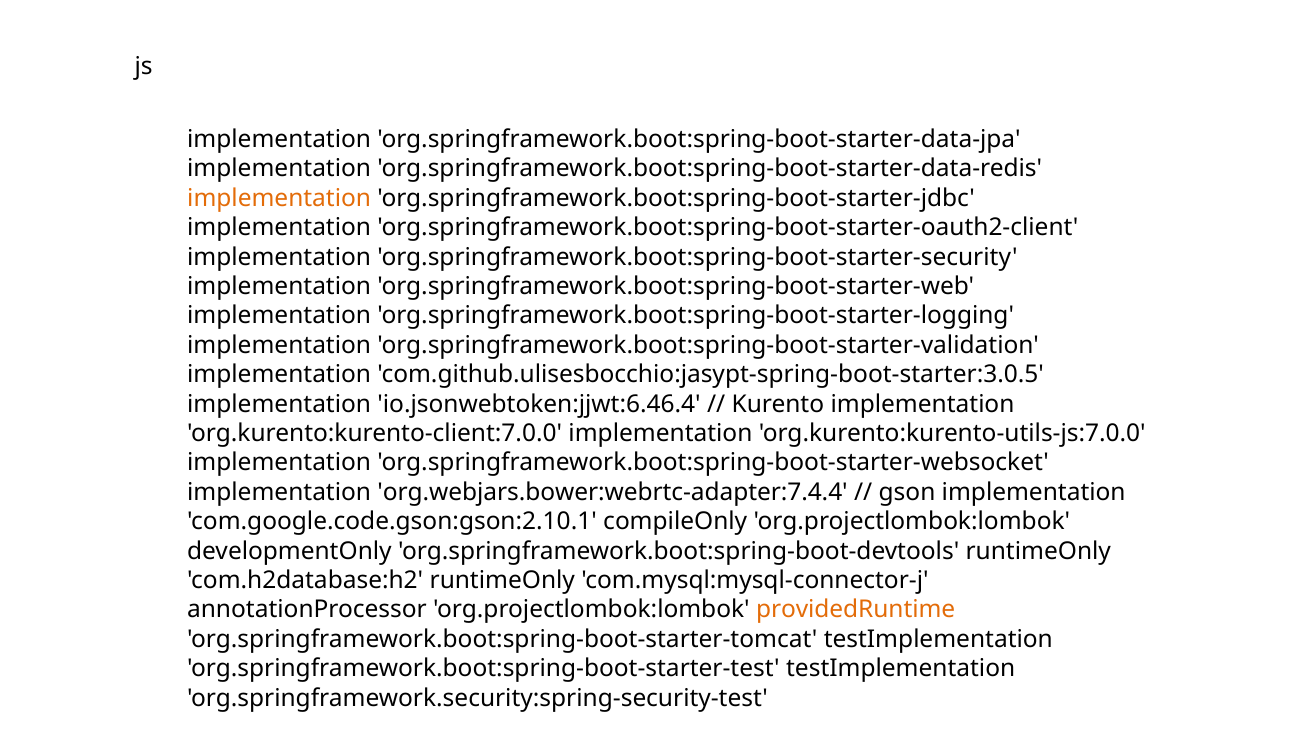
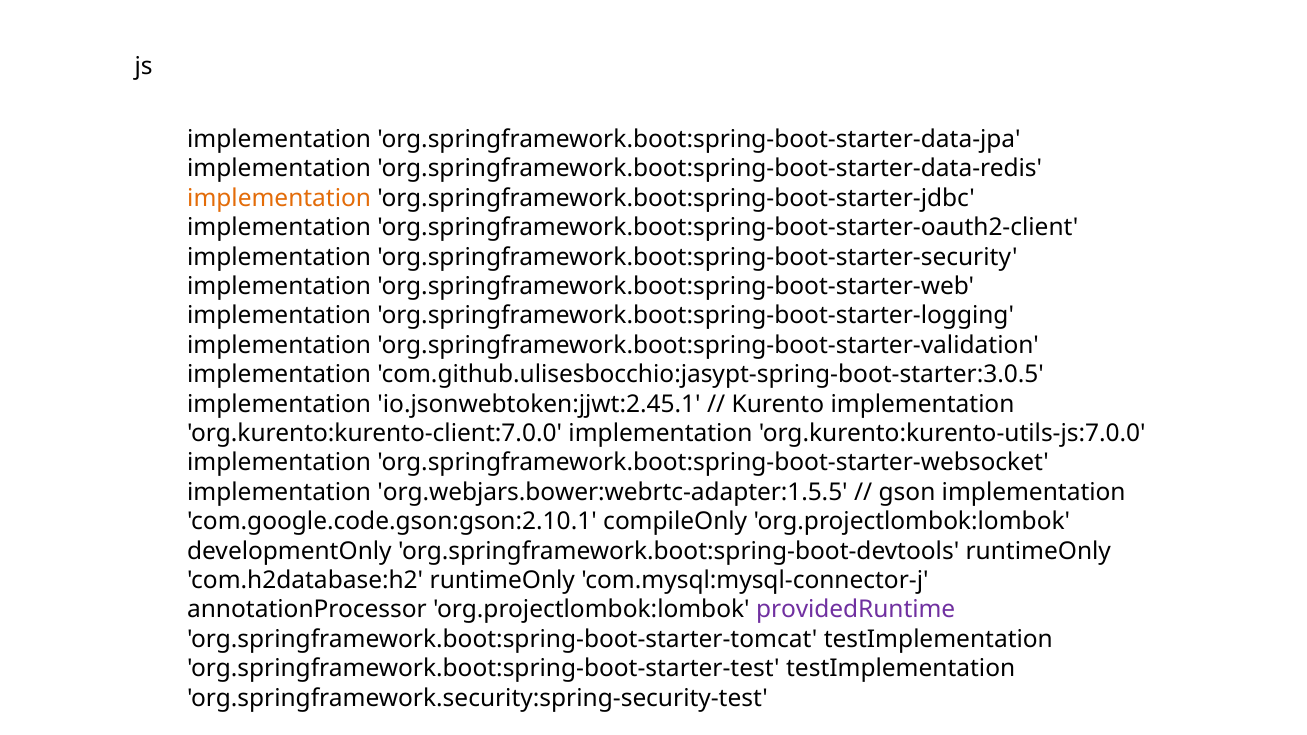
io.jsonwebtoken:jjwt:6.46.4: io.jsonwebtoken:jjwt:6.46.4 -> io.jsonwebtoken:jjwt:2.45.1 (539, 404)
org.webjars.bower:webrtc-adapter:7.4.4: org.webjars.bower:webrtc-adapter:7.4.4 -> org.webjars.bower:webrtc-adapter:1.5.5 (613, 492)
providedRuntime colour: orange -> purple (856, 610)
